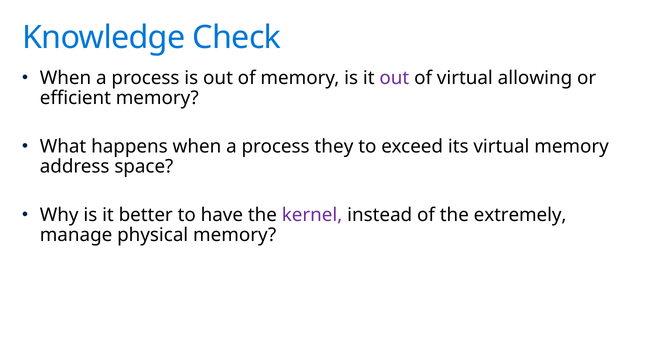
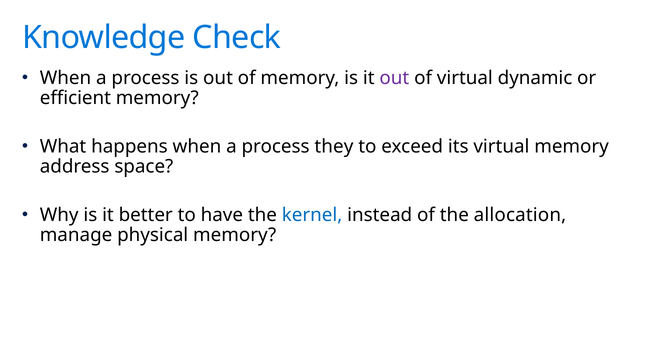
allowing: allowing -> dynamic (535, 78)
kernel colour: purple -> blue (312, 215)
extremely: extremely -> allocation (520, 215)
